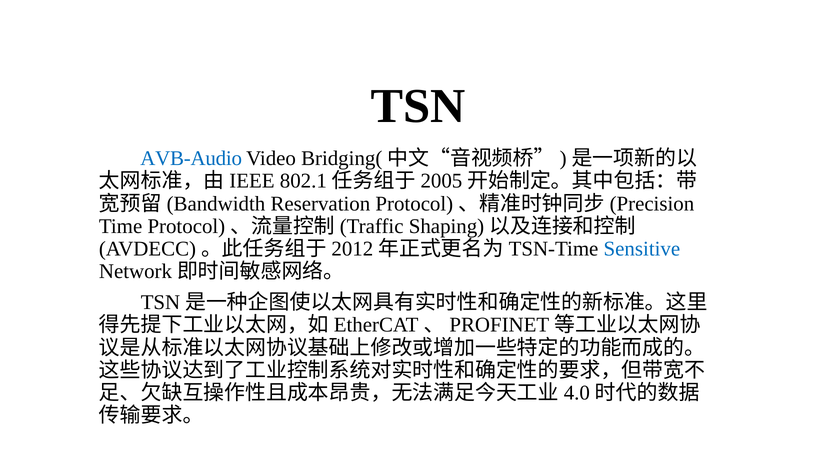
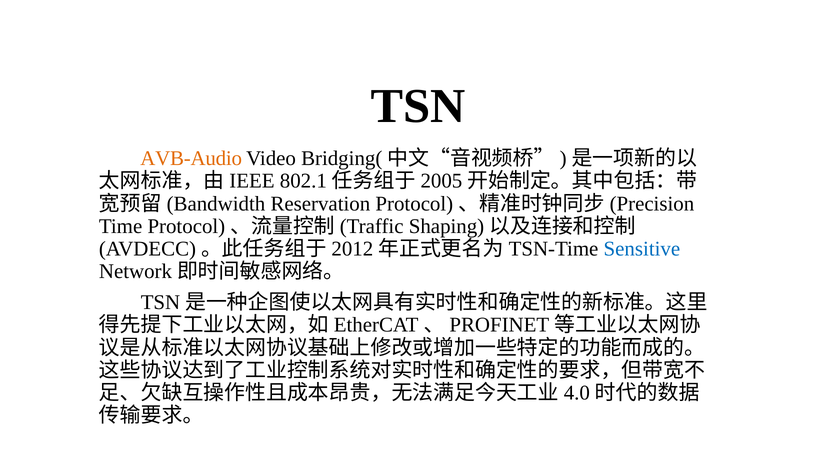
AVB-Audio colour: blue -> orange (191, 159)
